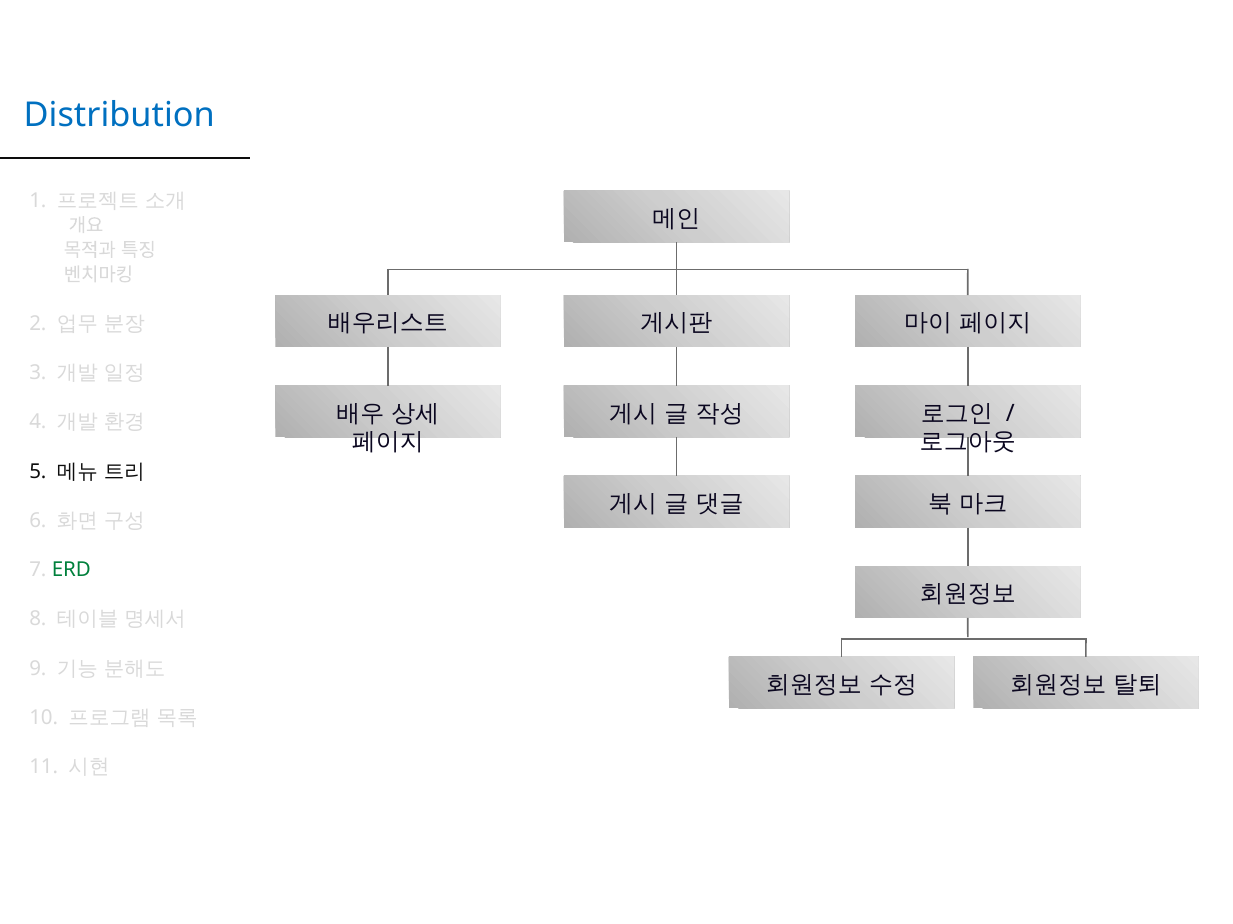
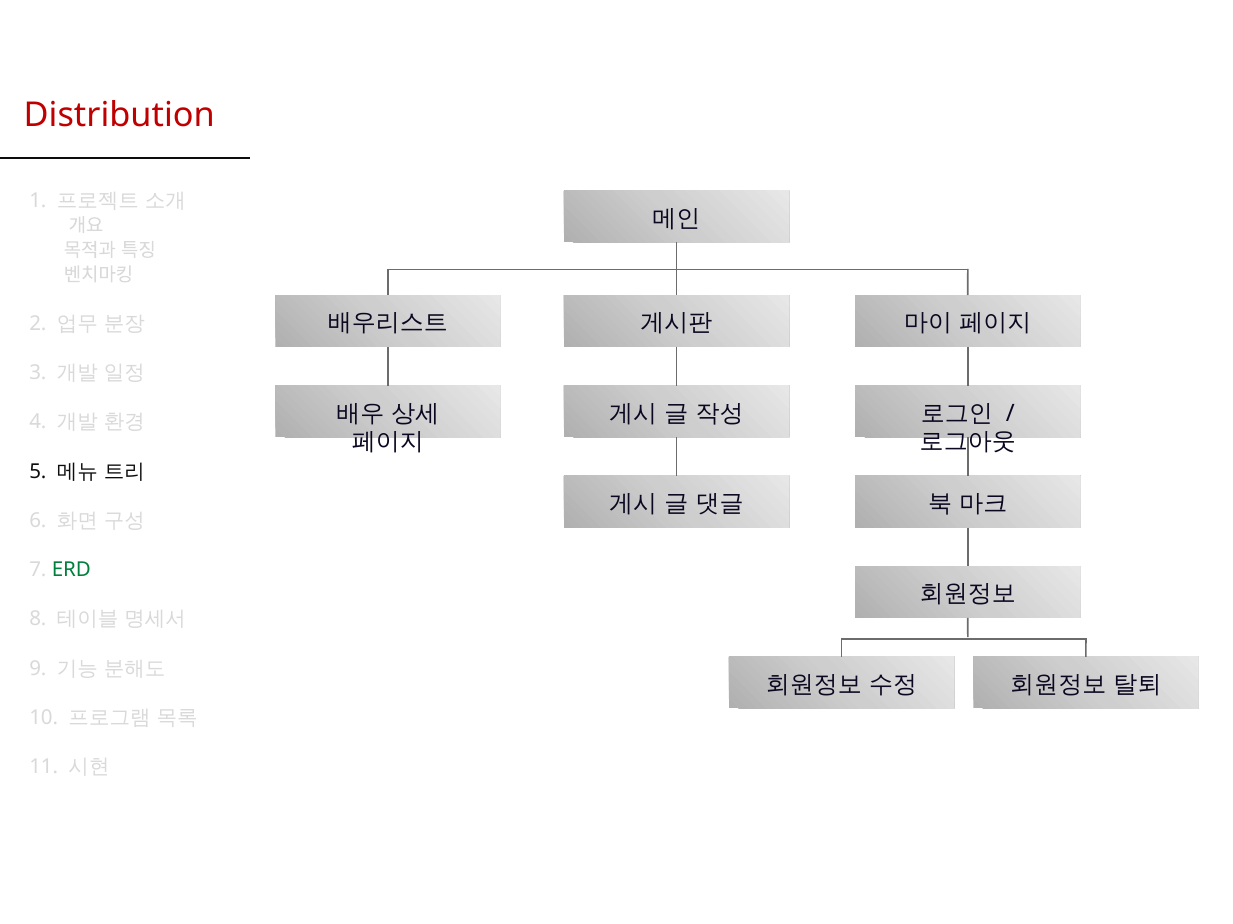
Distribution colour: blue -> red (119, 116)
